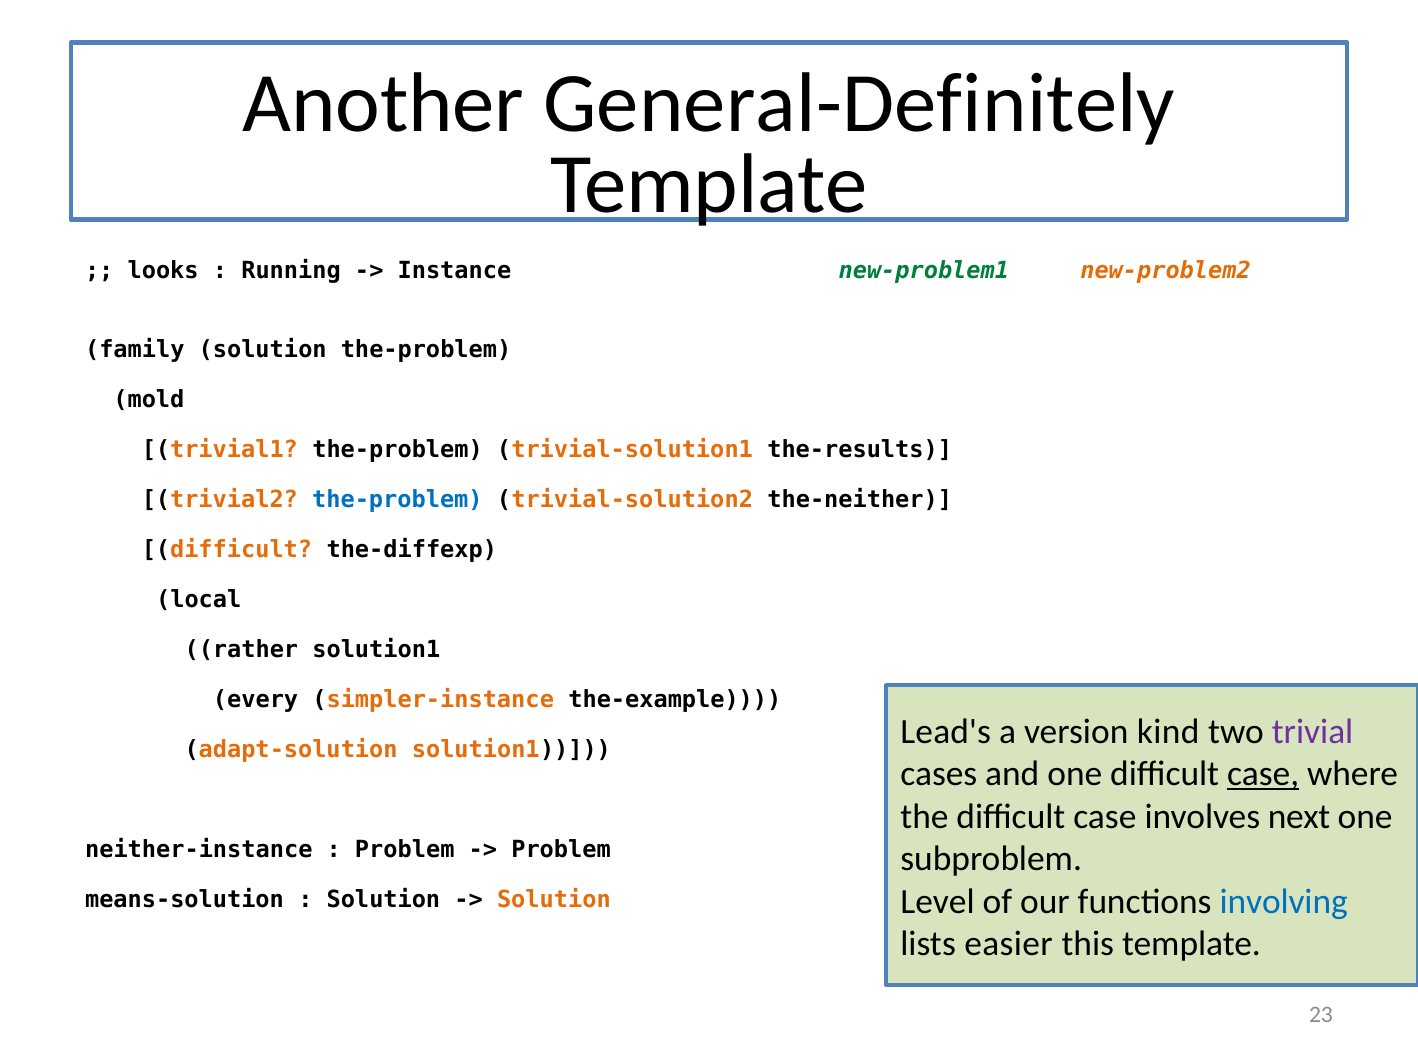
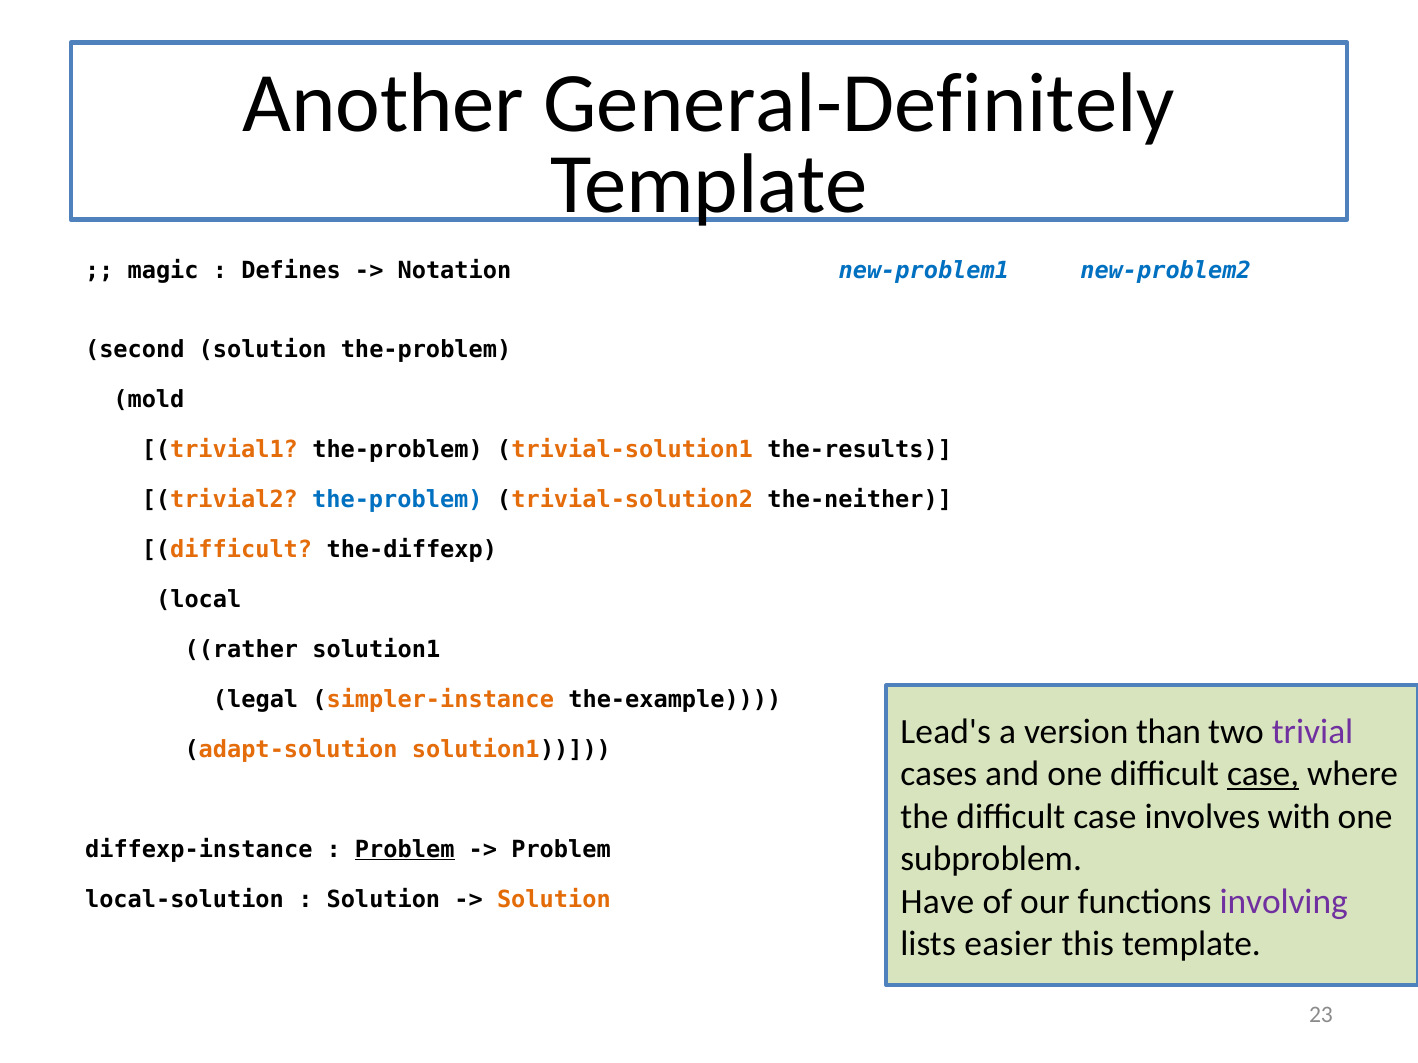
looks: looks -> magic (163, 271)
Running: Running -> Defines (291, 271)
Instance: Instance -> Notation (454, 271)
new-problem1 colour: green -> blue (924, 271)
new-problem2 colour: orange -> blue (1166, 271)
family: family -> second (135, 349)
every: every -> legal (256, 700)
version kind: kind -> than (1169, 732)
next: next -> with (1299, 817)
neither-instance: neither-instance -> diffexp-instance (199, 850)
Problem underline: none -> present (405, 850)
Level: Level -> Have (937, 902)
involving colour: blue -> purple (1284, 902)
means-solution: means-solution -> local-solution (184, 900)
